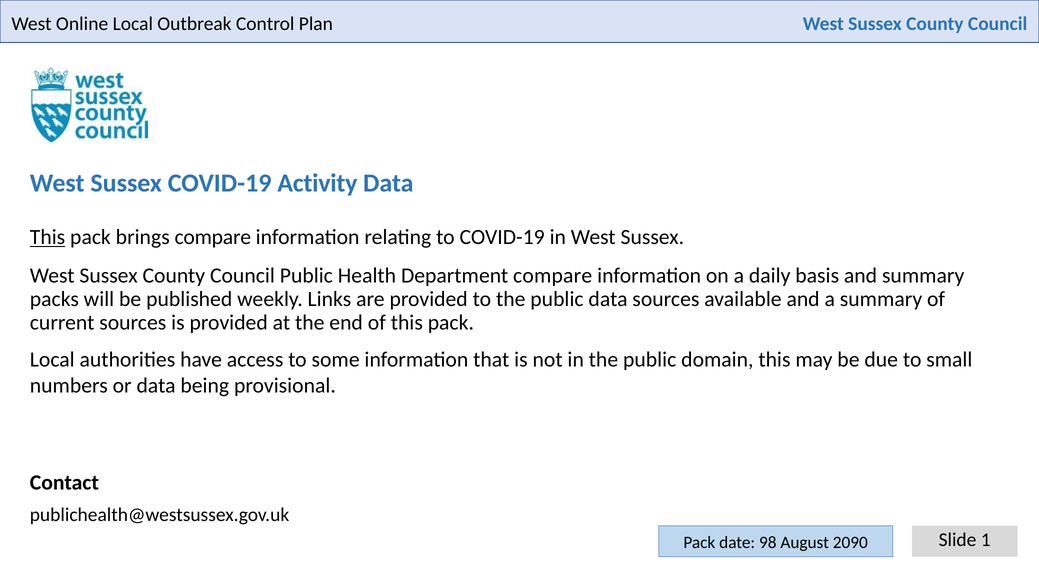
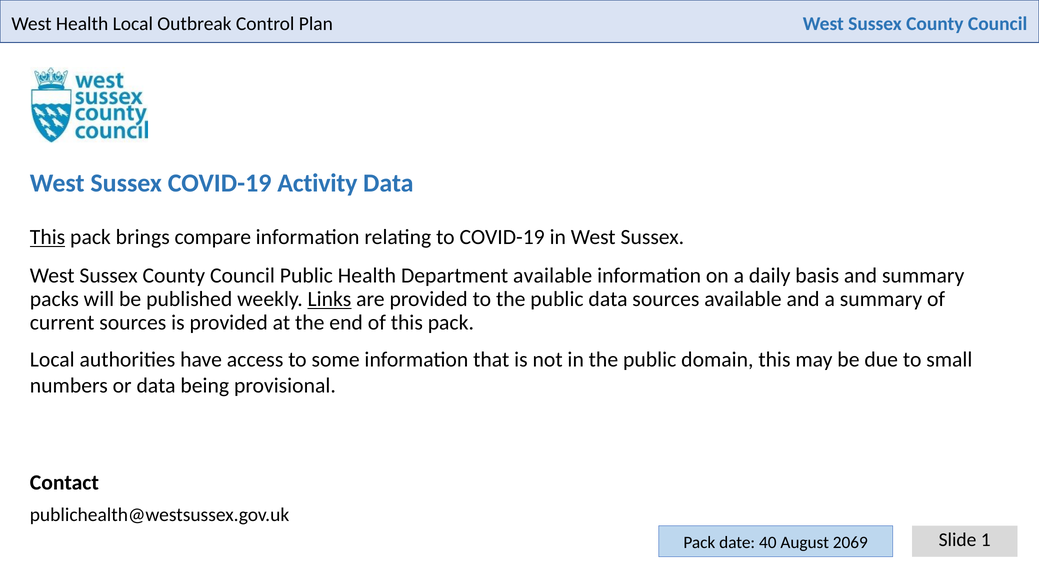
West Online: Online -> Health (82, 24)
Department compare: compare -> available (553, 276)
Links underline: none -> present (329, 299)
98: 98 -> 40 (768, 543)
2090: 2090 -> 2069 (850, 543)
